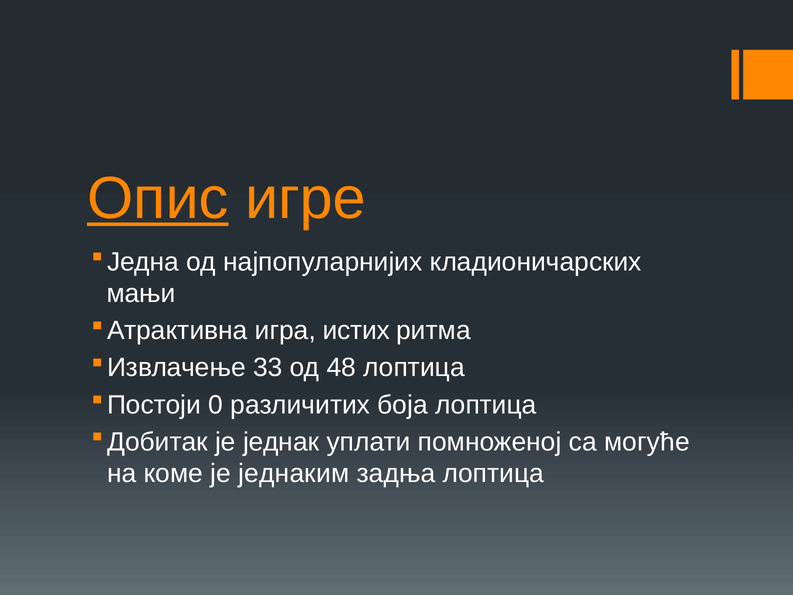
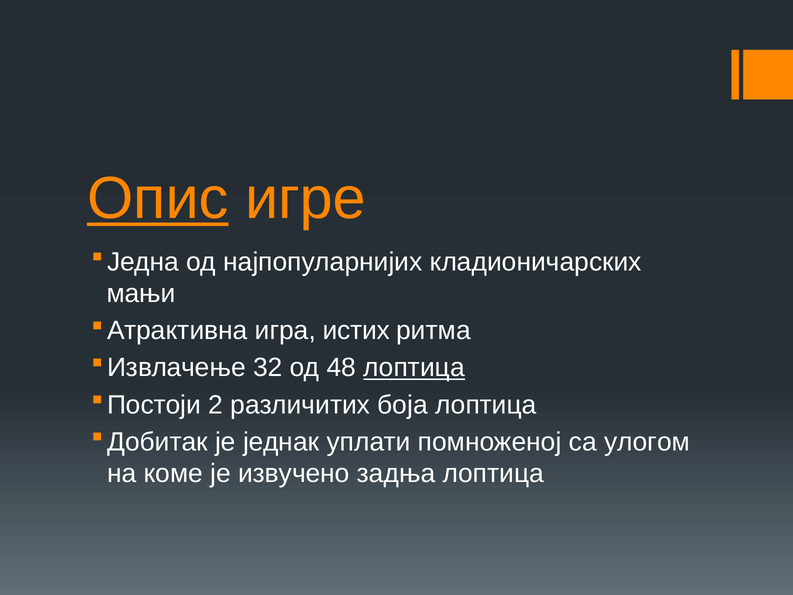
33: 33 -> 32 (268, 368)
лоптица underline: none -> present (414, 368)
0: 0 -> 2 (216, 405)
могуће: могуће -> улогом (647, 442)
једнаким: једнаким -> извучено (294, 473)
